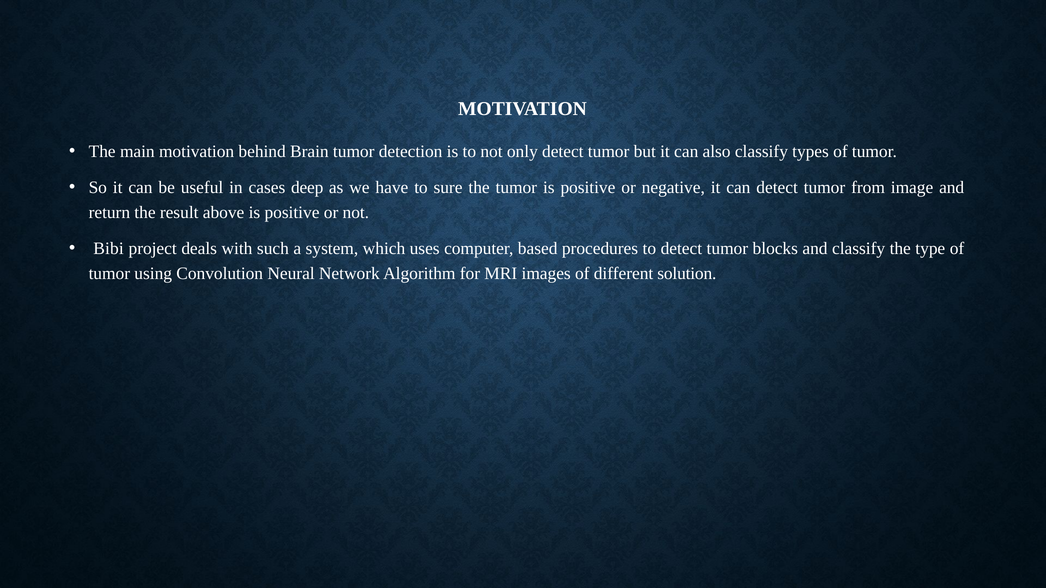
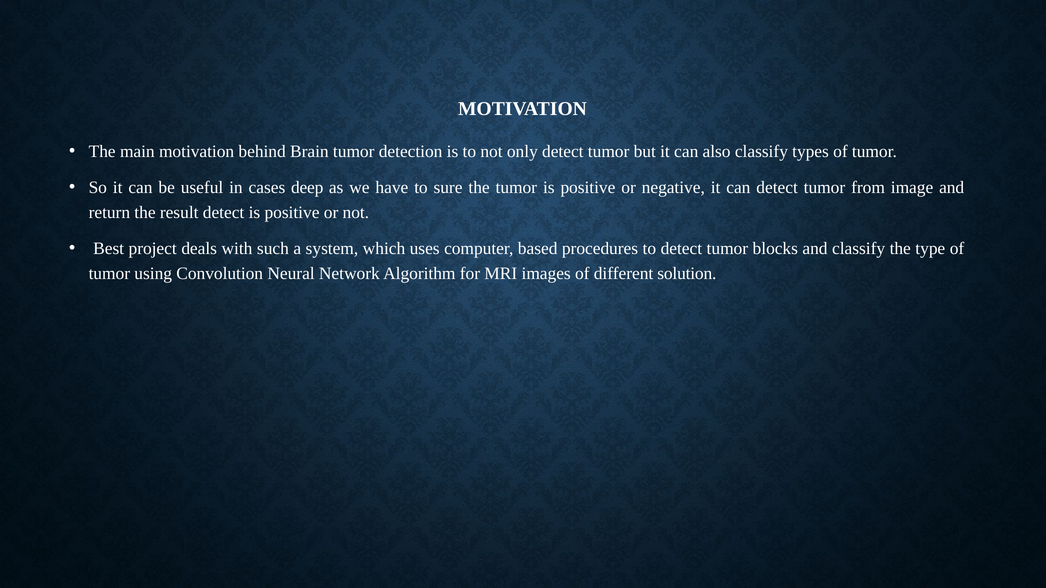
result above: above -> detect (224, 213)
Bibi: Bibi -> Best (109, 249)
